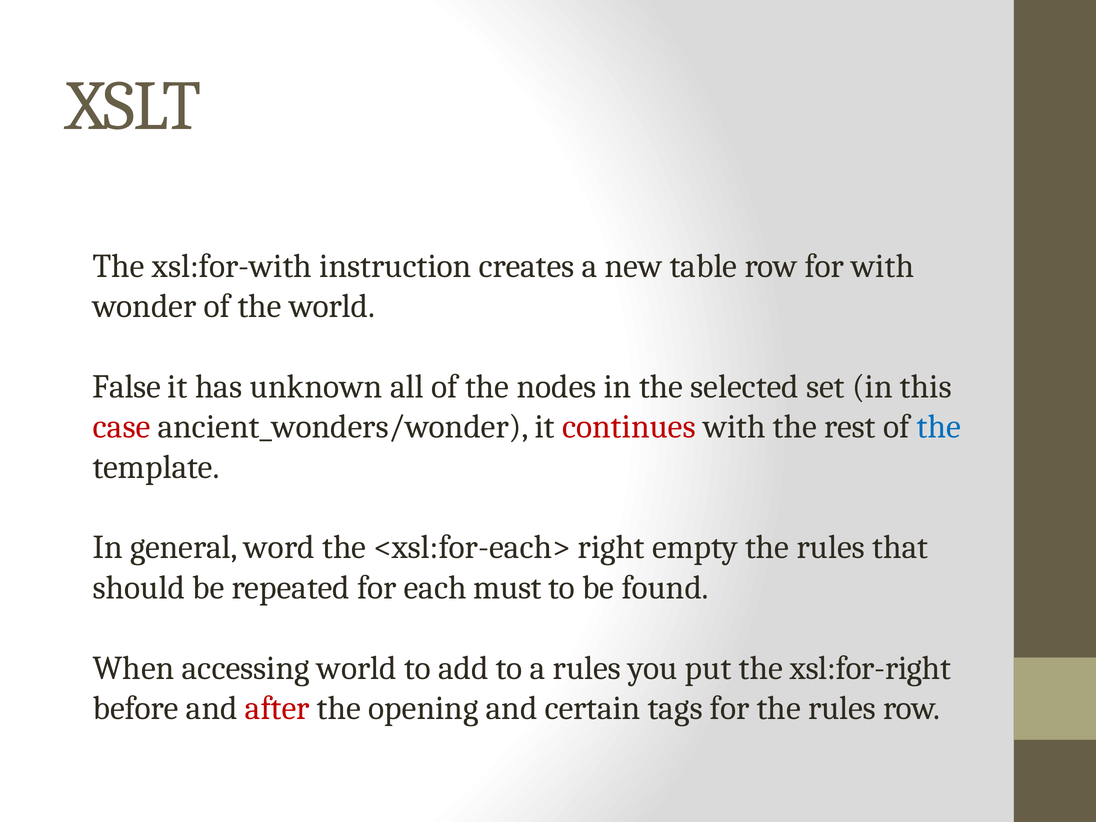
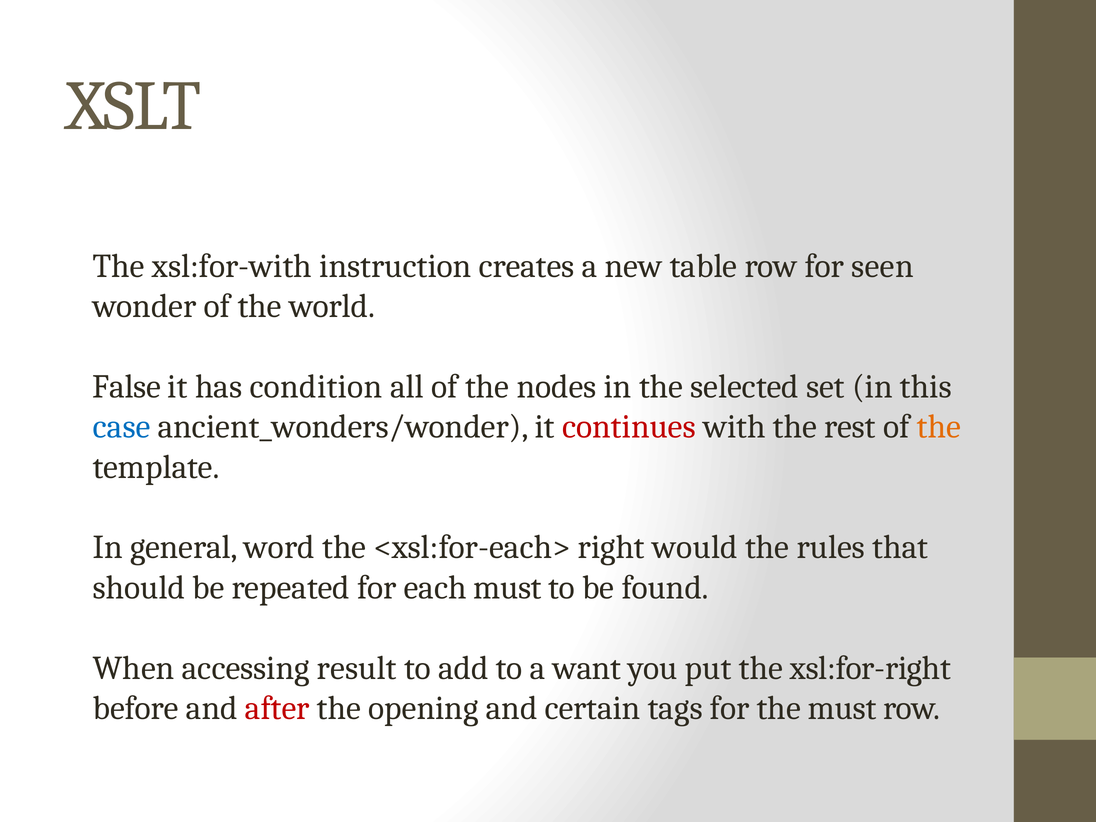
for with: with -> seen (883, 266)
unknown: unknown -> condition (316, 387)
case colour: red -> blue (122, 427)
the colour: blue -> orange (939, 427)
empty: empty -> would (695, 547)
accessing world: world -> result (357, 668)
a rules: rules -> want (587, 668)
for the rules: rules -> must (842, 708)
